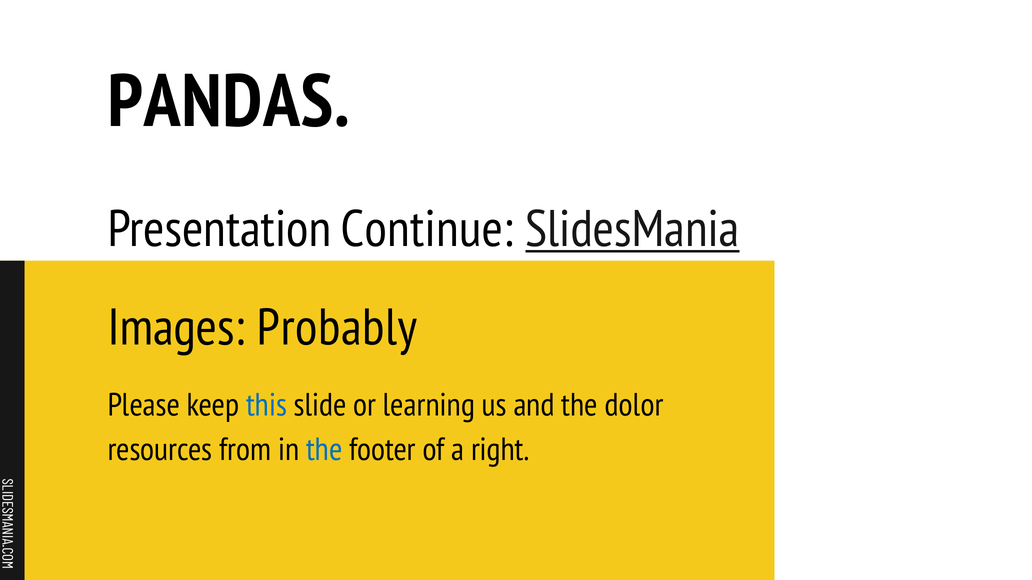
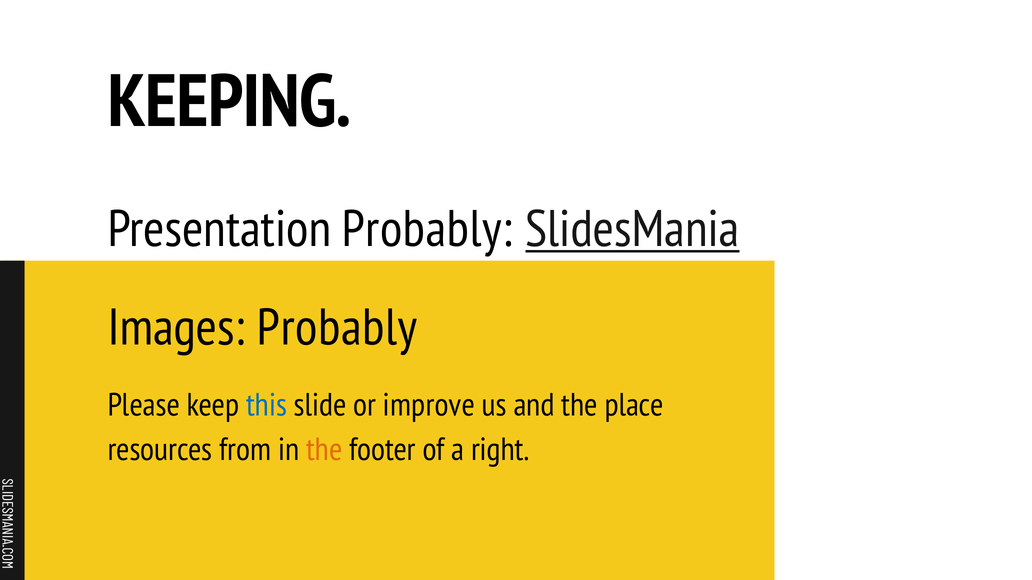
PANDAS: PANDAS -> KEEPING (230, 102)
Presentation Continue: Continue -> Probably (427, 229)
learning: learning -> improve (429, 405)
dolor: dolor -> place (634, 405)
the colour: blue -> orange (324, 450)
